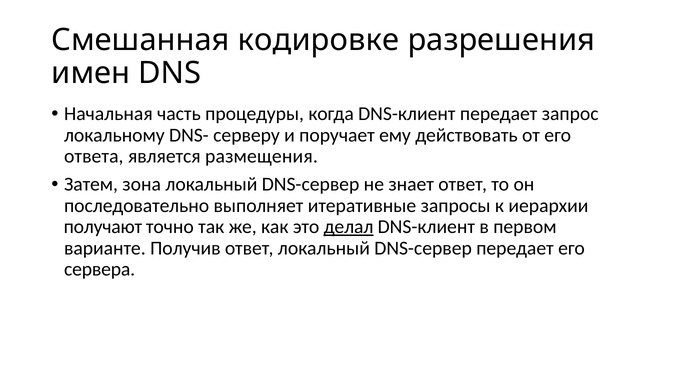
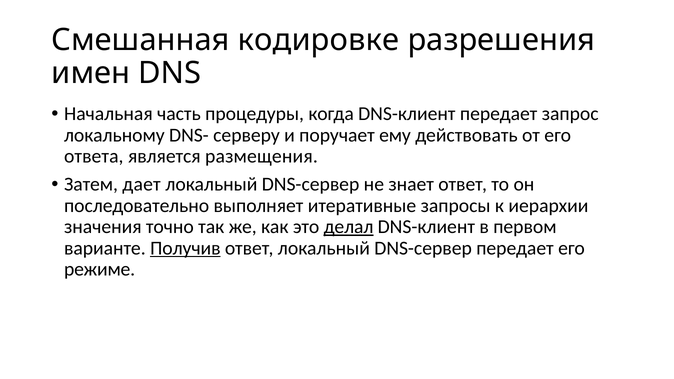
зона: зона -> дает (142, 185)
получают: получают -> значения (103, 227)
Получив underline: none -> present (185, 248)
сервера: сервера -> режиме (100, 269)
